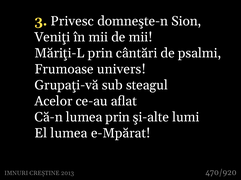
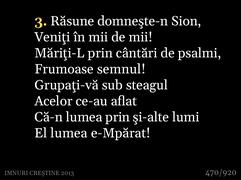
Privesc: Privesc -> Răsune (72, 21)
univers: univers -> semnul (121, 69)
